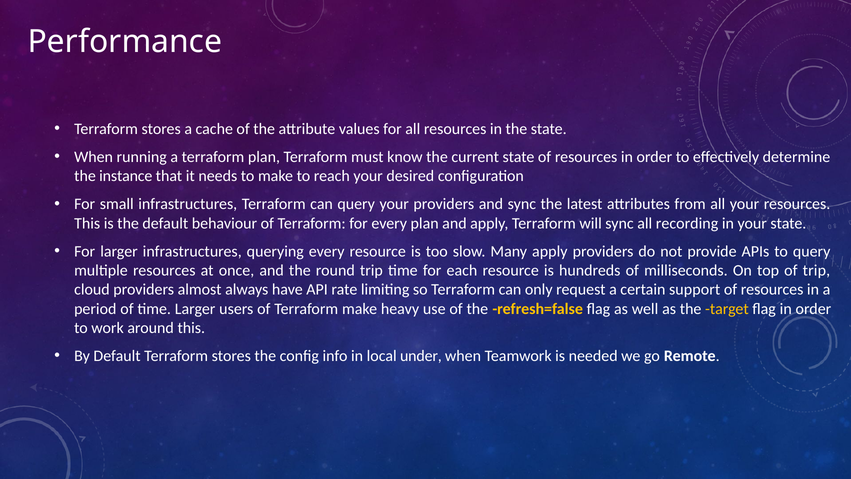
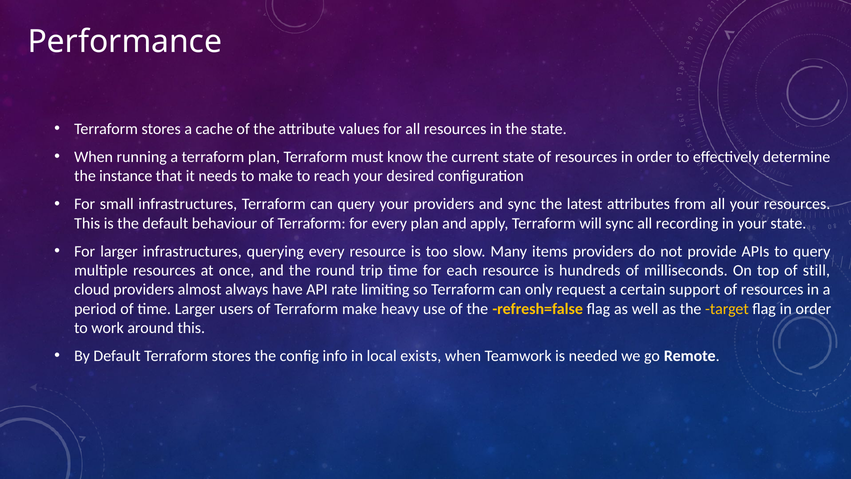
Many apply: apply -> items (550, 251)
of trip: trip -> still (816, 270)
under: under -> exists (421, 356)
